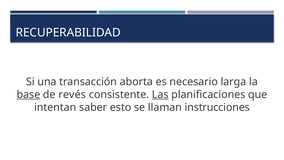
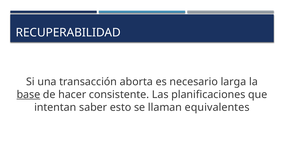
revés: revés -> hacer (72, 94)
Las underline: present -> none (160, 94)
instrucciones: instrucciones -> equivalentes (217, 107)
